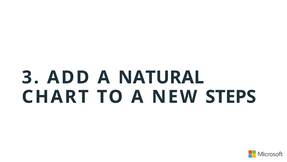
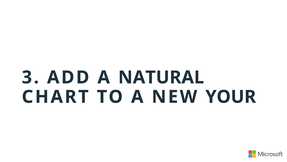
STEPS: STEPS -> YOUR (231, 97)
